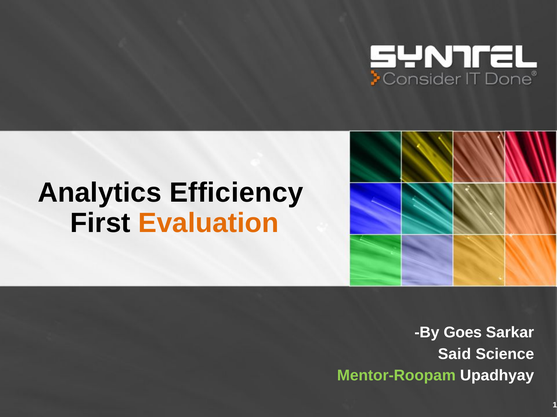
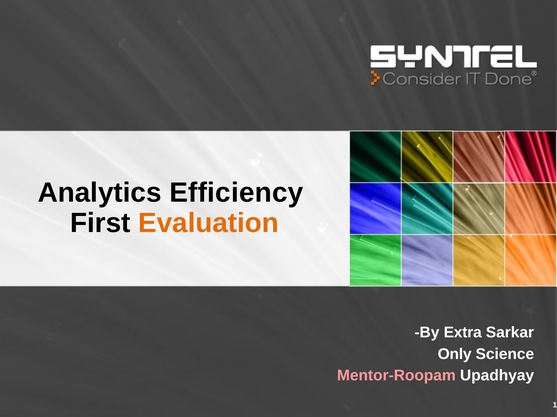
Goes: Goes -> Extra (463, 333)
Said: Said -> Only (455, 355)
Mentor-Roopam colour: light green -> pink (396, 376)
